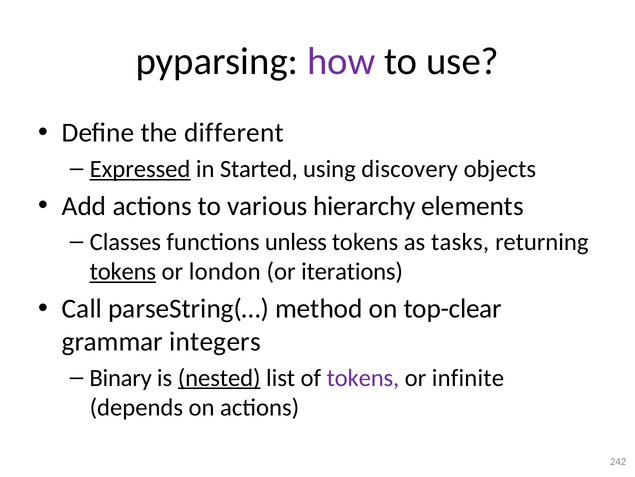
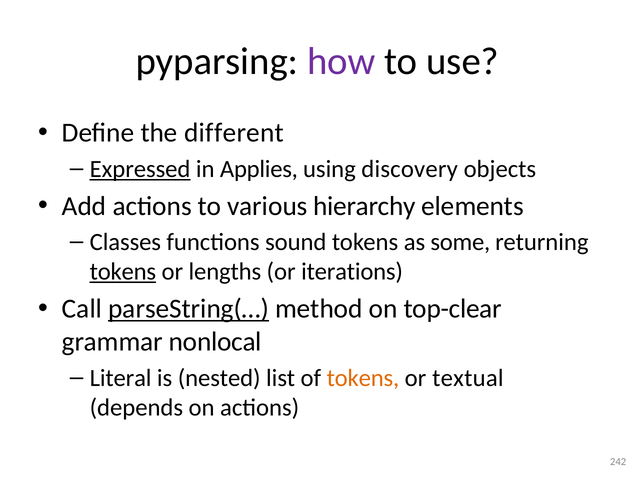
Started: Started -> Applies (259, 169)
unless: unless -> sound (296, 242)
tasks: tasks -> some (460, 242)
london: london -> lengths (225, 271)
parseString(… underline: none -> present (189, 308)
integers: integers -> nonlocal (215, 341)
Binary: Binary -> Literal (121, 377)
nested underline: present -> none (219, 377)
tokens colour: purple -> orange (363, 377)
infinite: infinite -> textual (468, 377)
